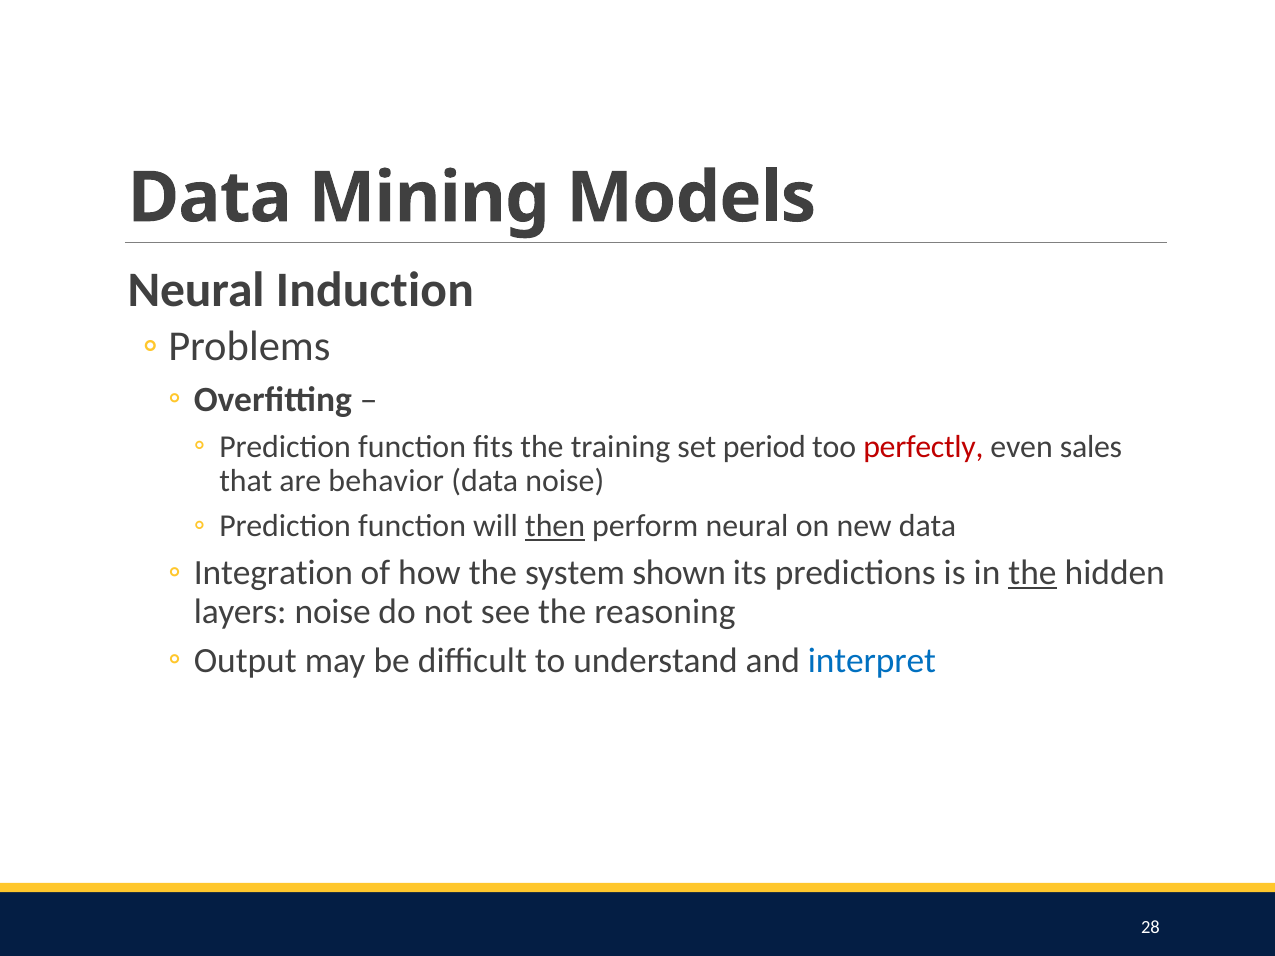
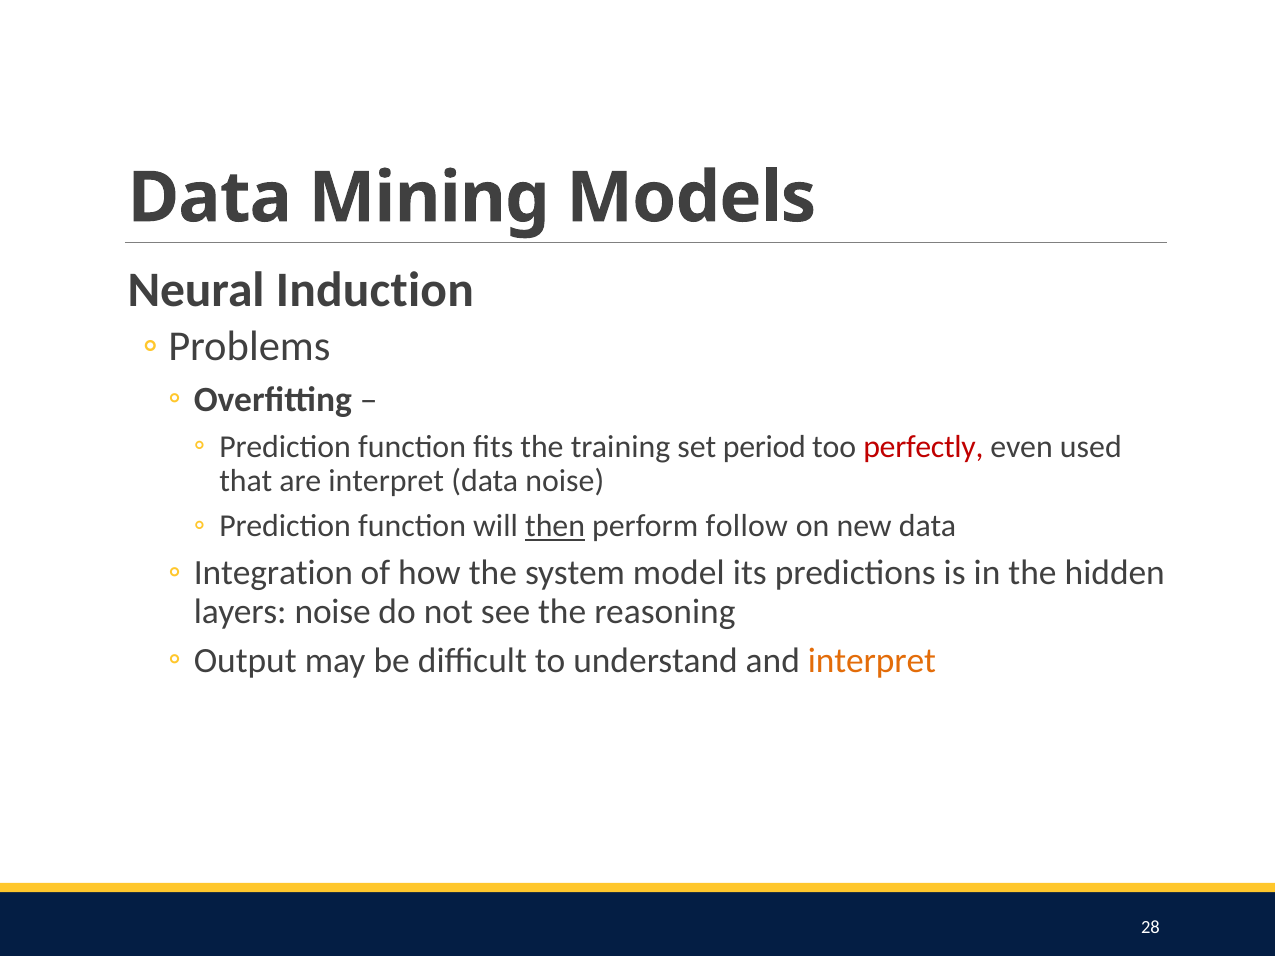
sales: sales -> used (1091, 447)
are behavior: behavior -> interpret (386, 481)
perform neural: neural -> follow (747, 526)
shown: shown -> model (679, 573)
the underline: present -> none (1033, 573)
interpret colour: blue -> orange (872, 661)
